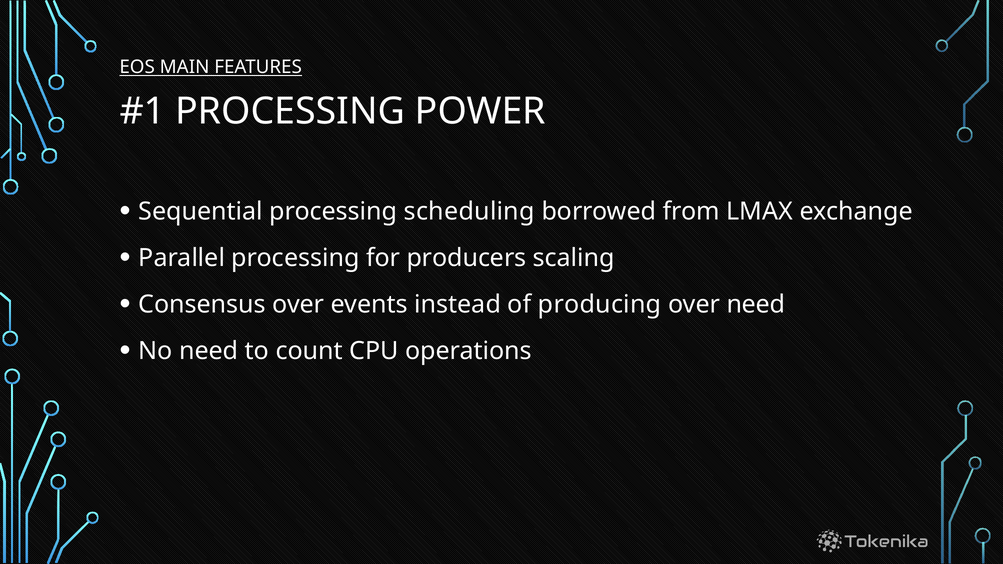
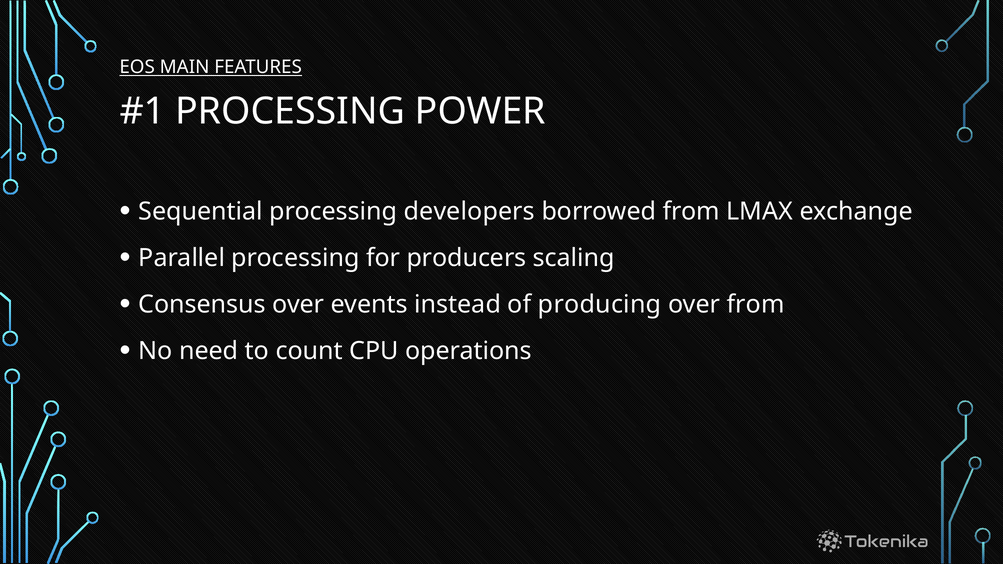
scheduling: scheduling -> developers (469, 212)
over need: need -> from (756, 305)
